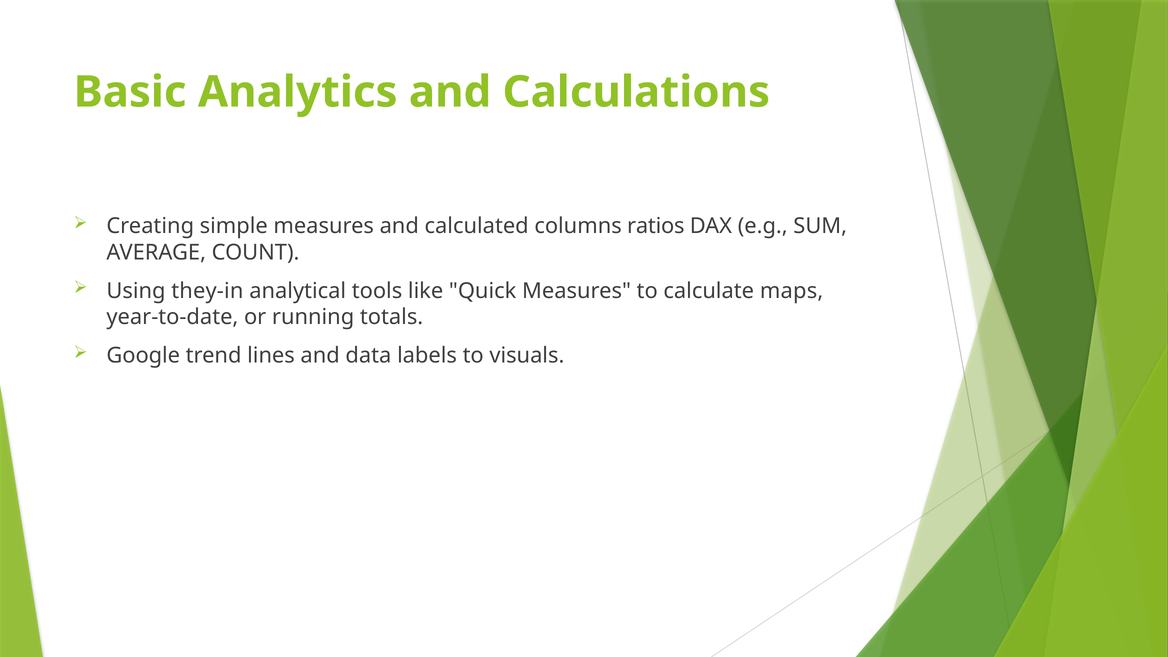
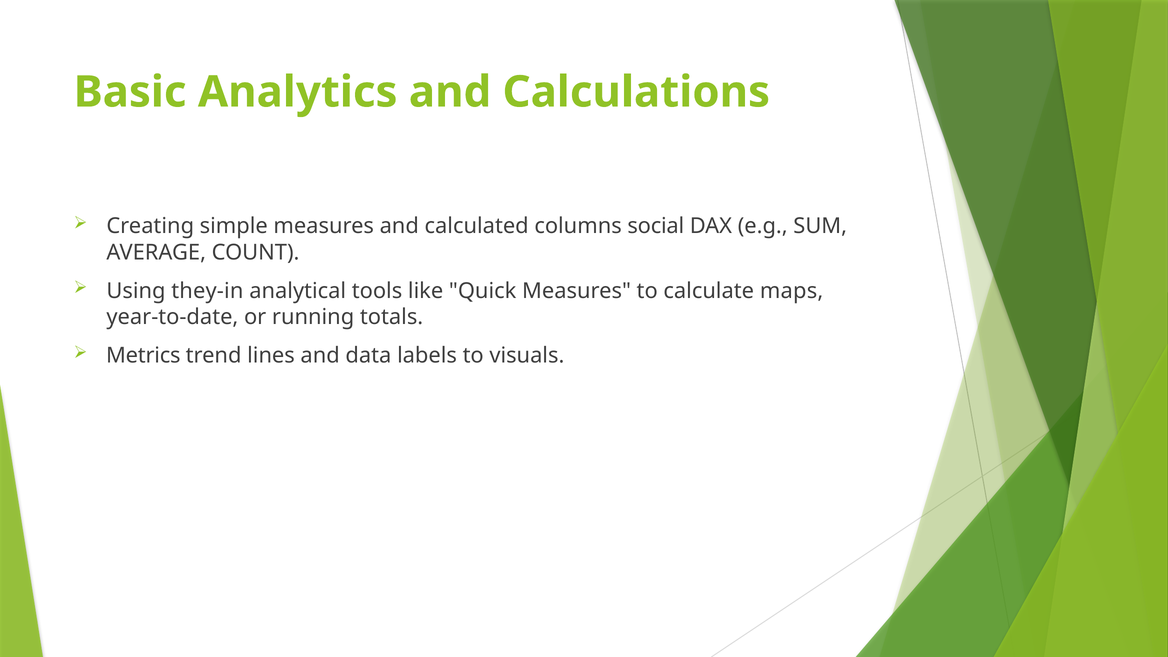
ratios: ratios -> social (656, 226)
Google: Google -> Metrics (143, 356)
